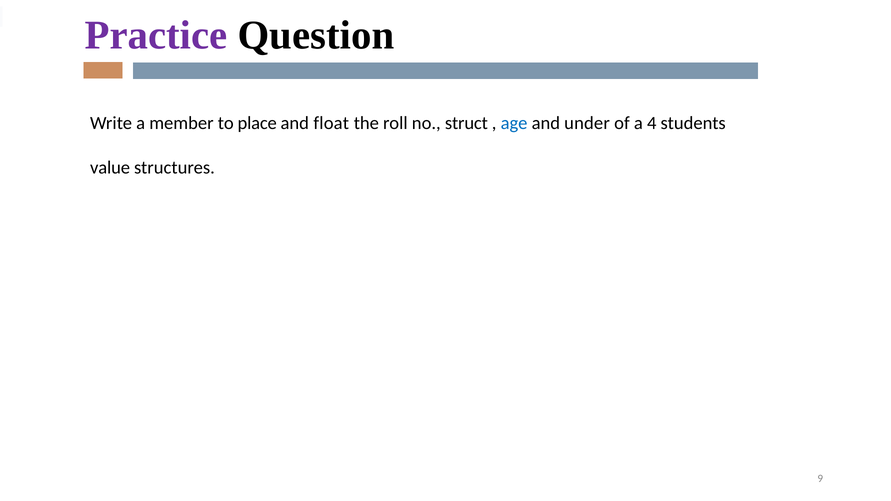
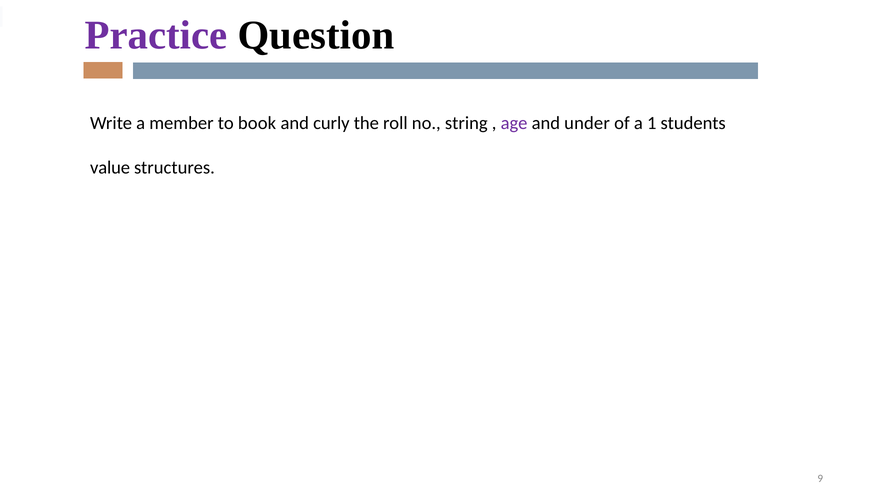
place: place -> book (257, 123)
float: float -> curly (331, 123)
struct: struct -> string (466, 123)
age colour: blue -> purple (514, 123)
4: 4 -> 1 (652, 123)
